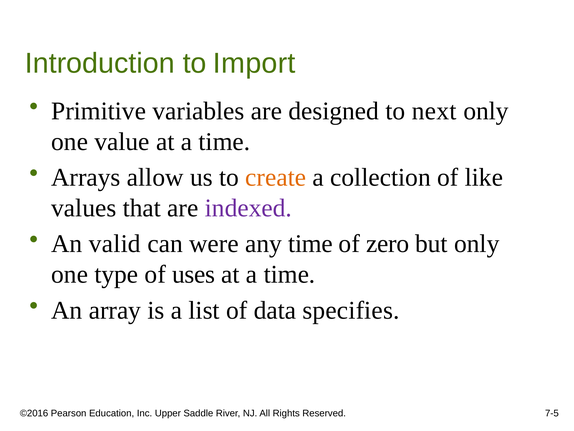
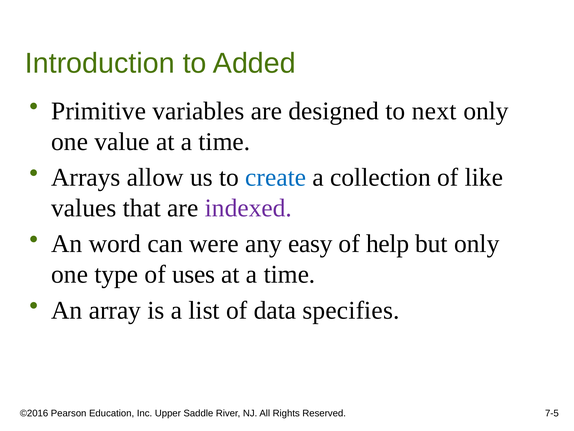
Import: Import -> Added (254, 63)
create colour: orange -> blue (276, 177)
valid: valid -> word (115, 244)
any time: time -> easy (310, 244)
zero: zero -> help (388, 244)
